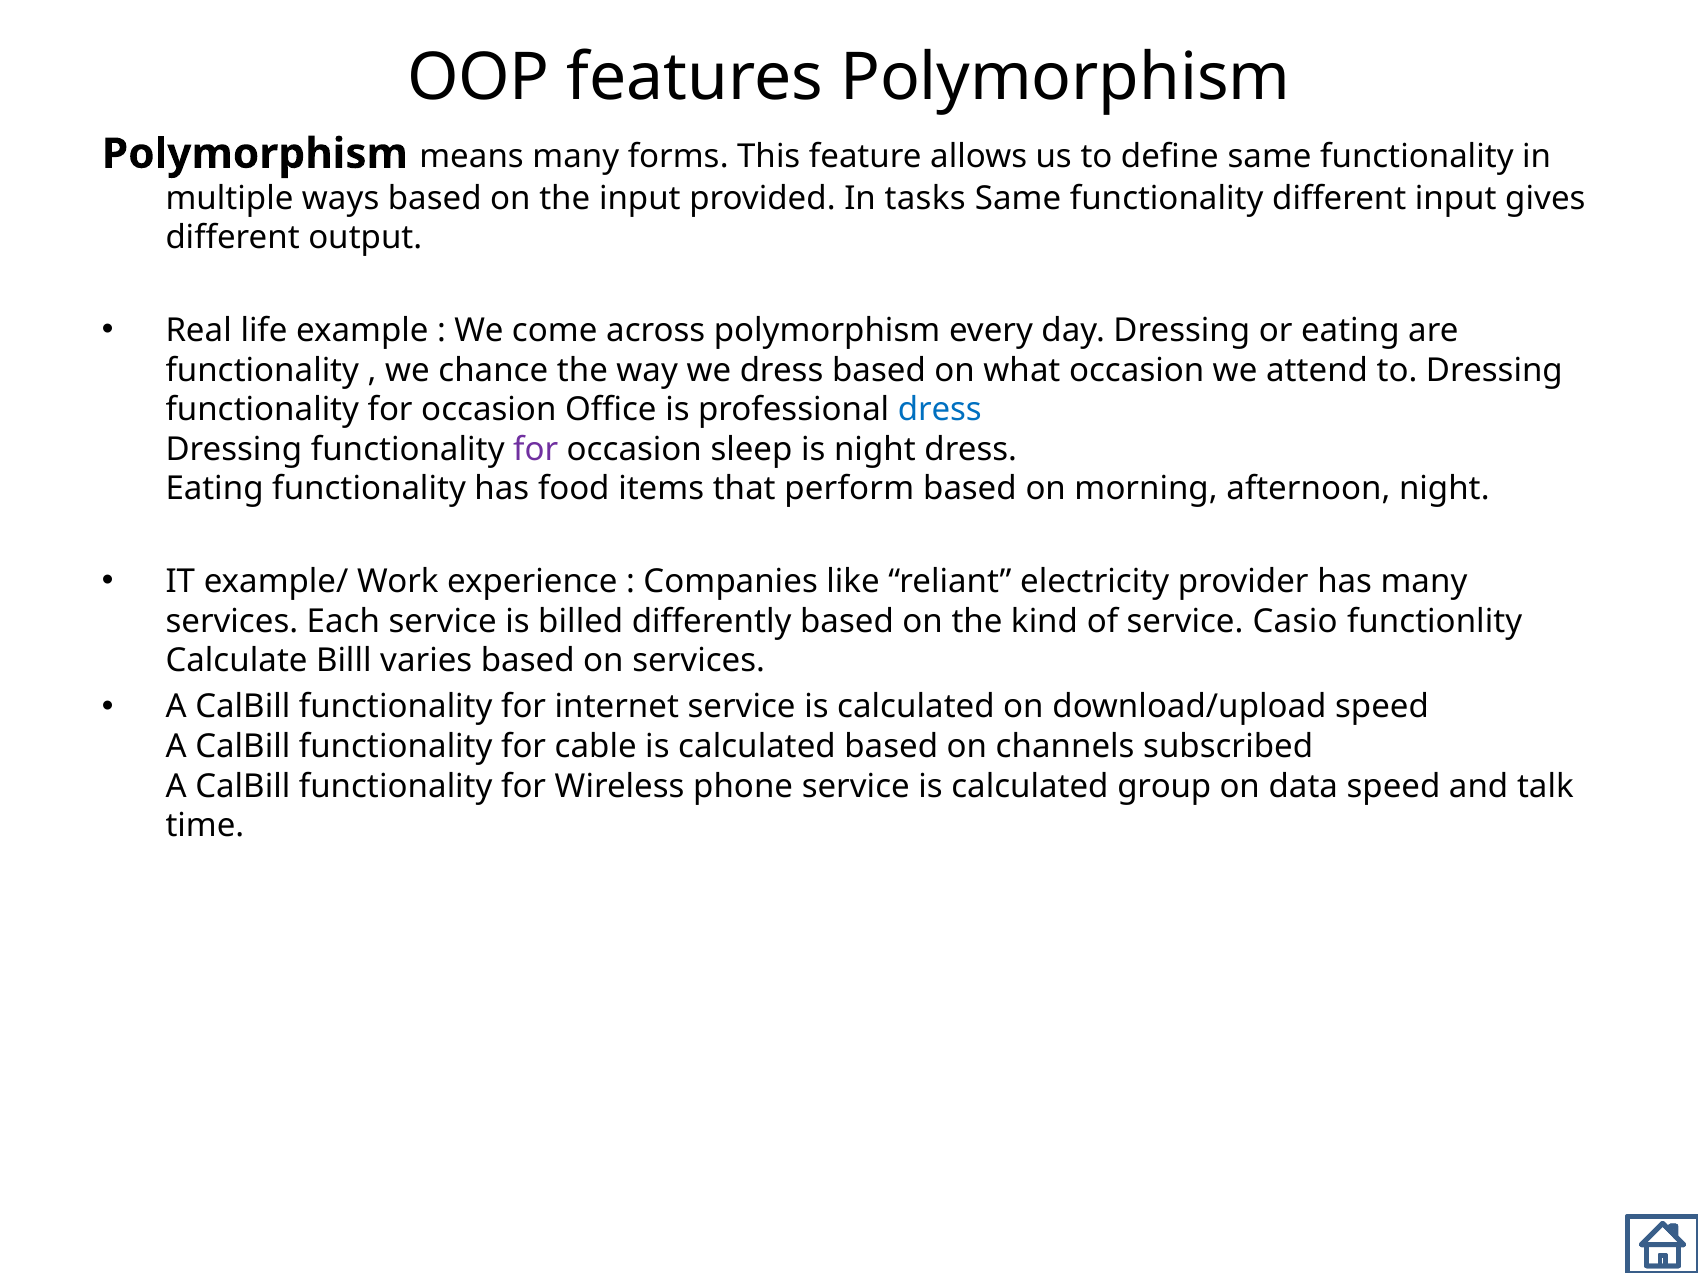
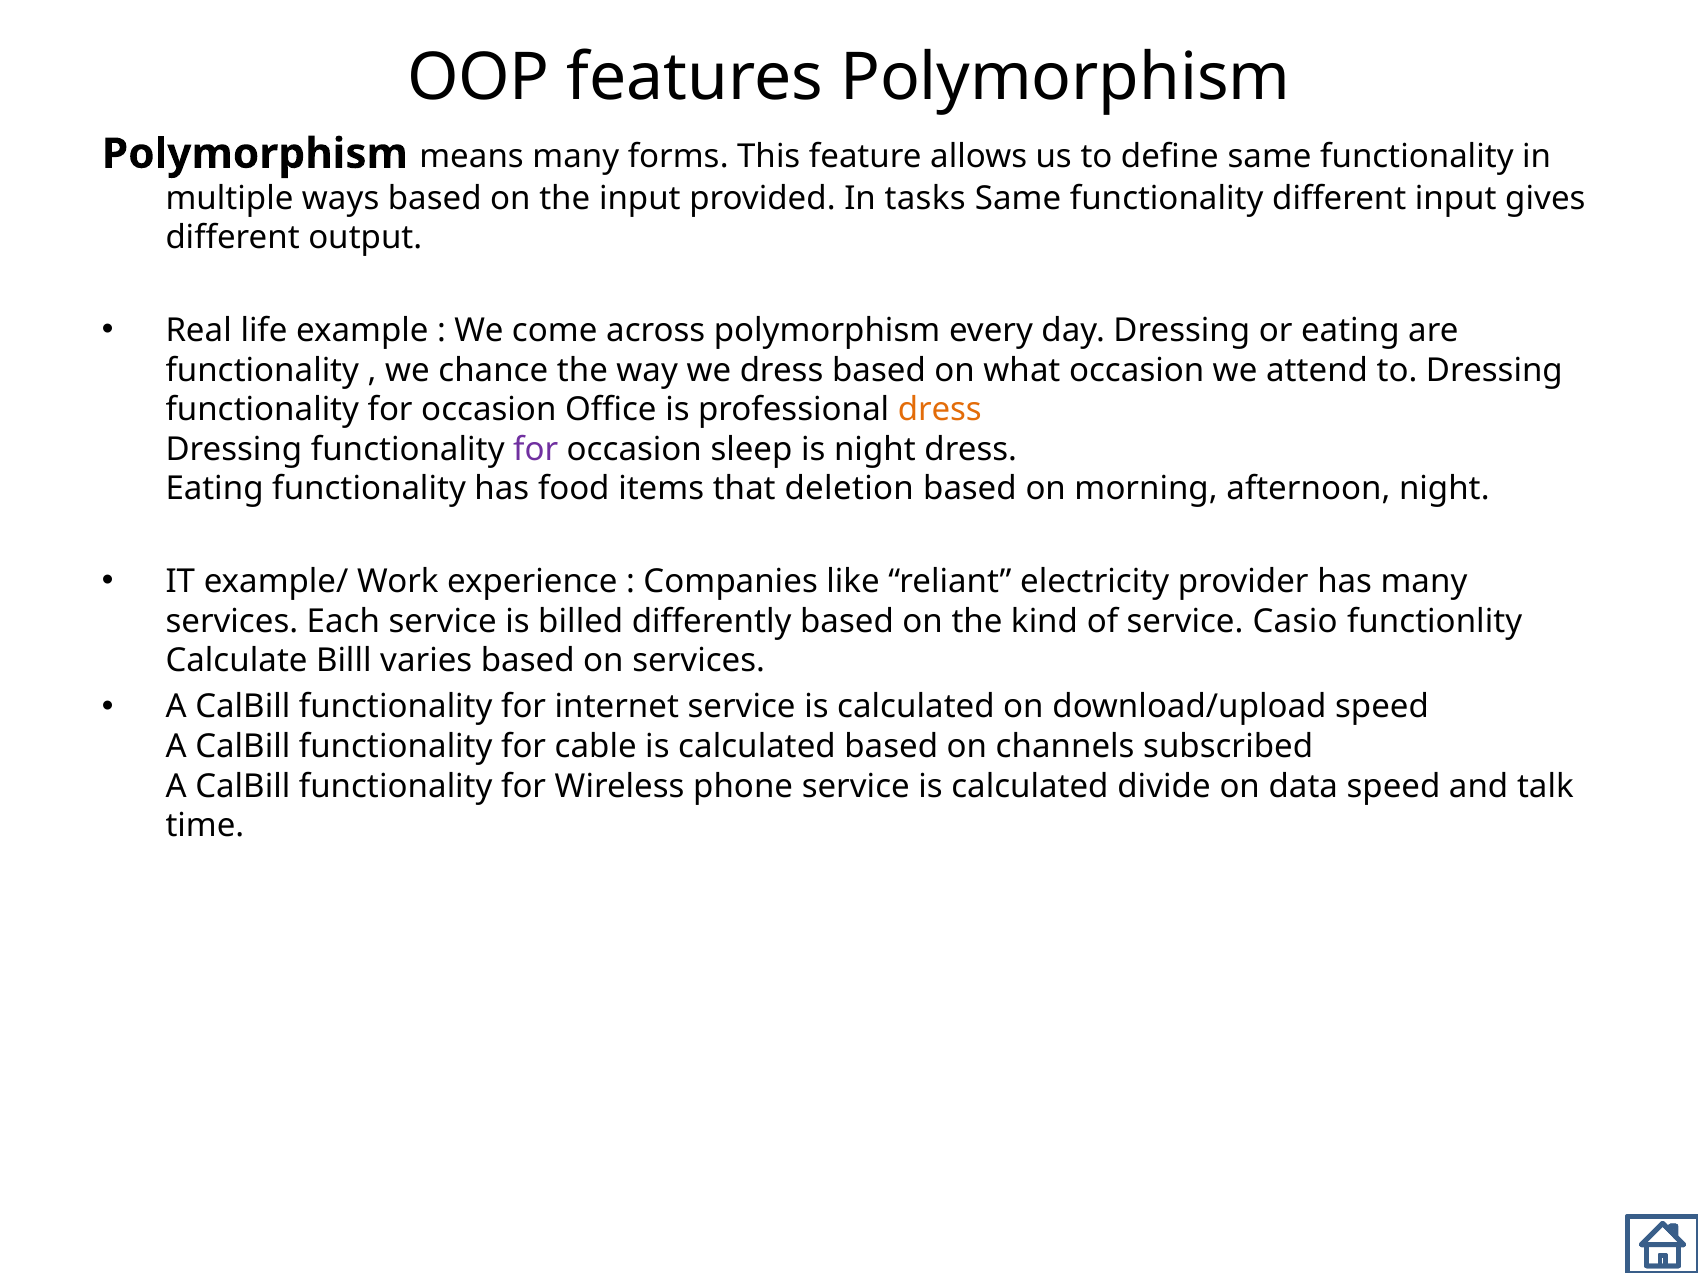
dress colour: blue -> orange (940, 410)
perform: perform -> deletion (849, 489)
group: group -> divide (1164, 787)
